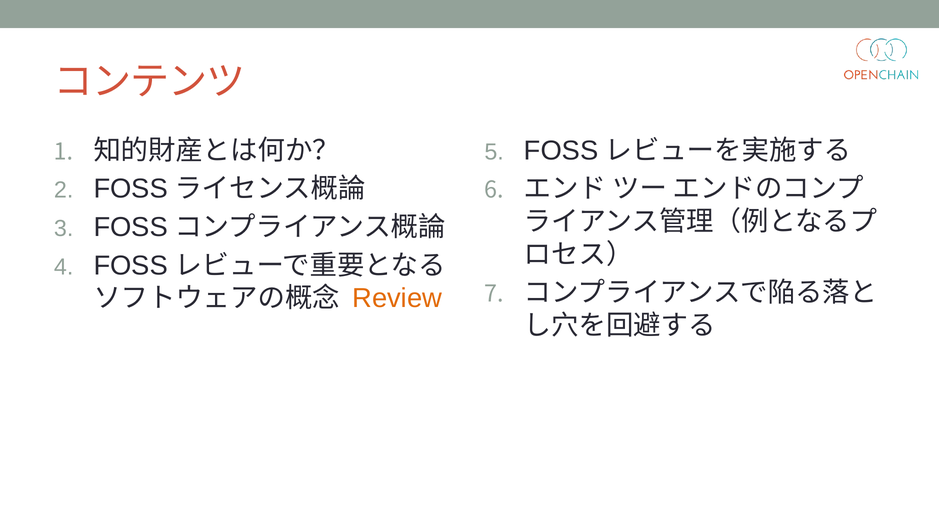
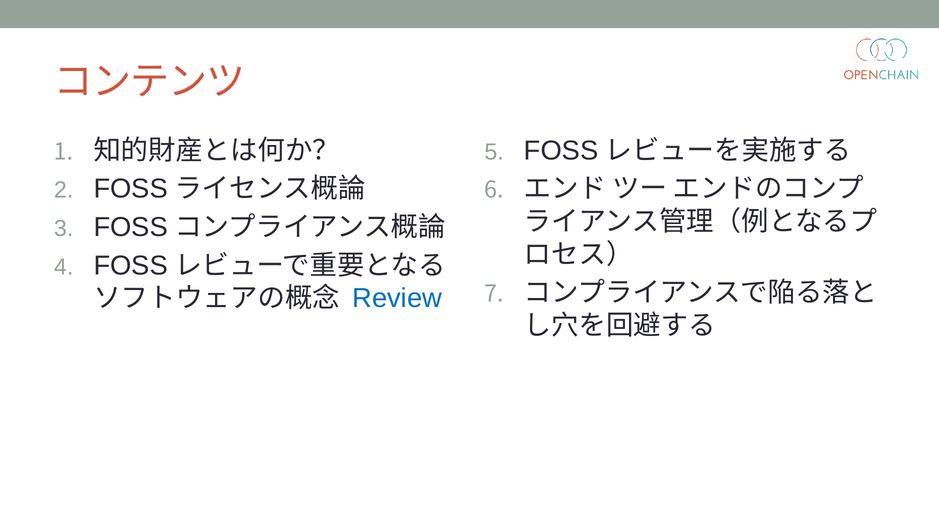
Review colour: orange -> blue (397, 298)
